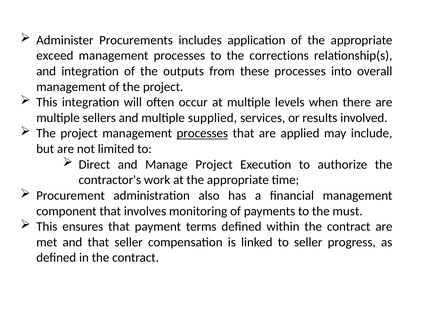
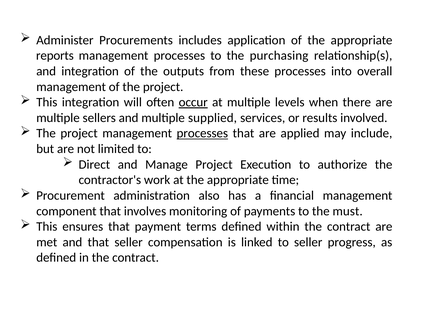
exceed: exceed -> reports (55, 56)
corrections: corrections -> purchasing (279, 56)
occur underline: none -> present (193, 102)
